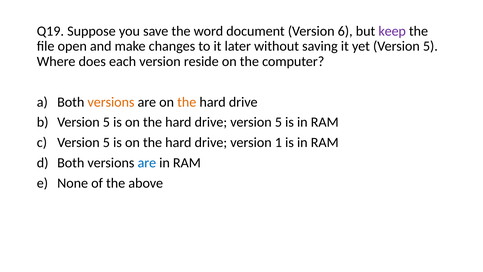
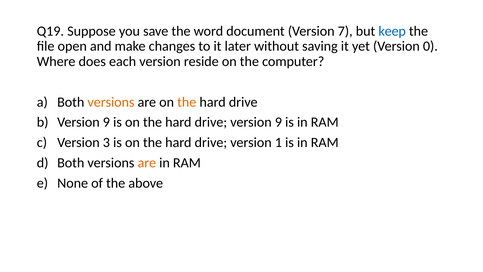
6: 6 -> 7 (345, 31)
keep colour: purple -> blue (392, 31)
yet Version 5: 5 -> 0 (430, 46)
5: 5 -> 9 (106, 122)
drive version 5: 5 -> 9 (278, 122)
5: 5 -> 3 (106, 142)
are colour: blue -> orange (147, 163)
